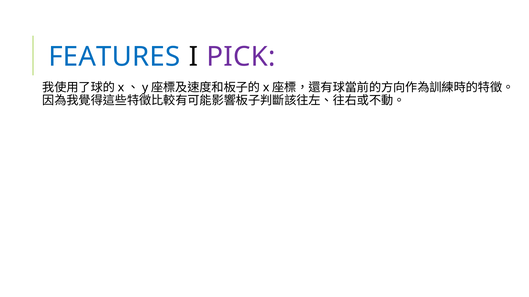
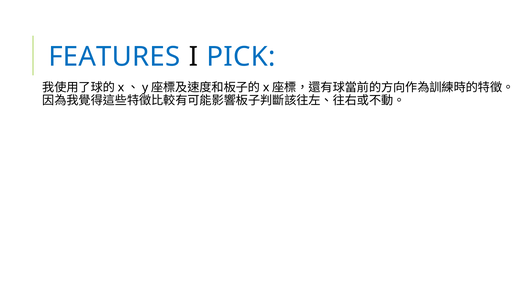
PICK colour: purple -> blue (241, 57)
